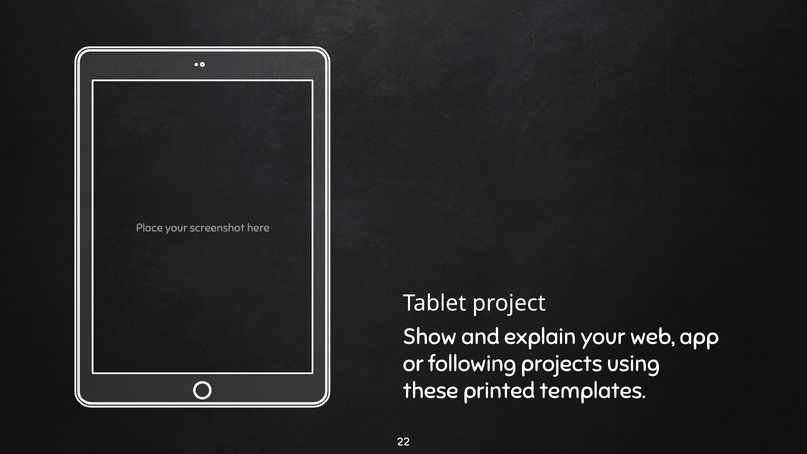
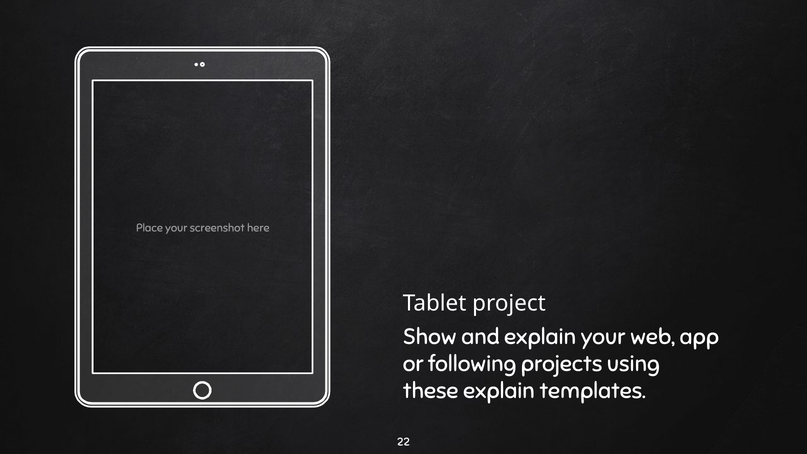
these printed: printed -> explain (499, 391)
